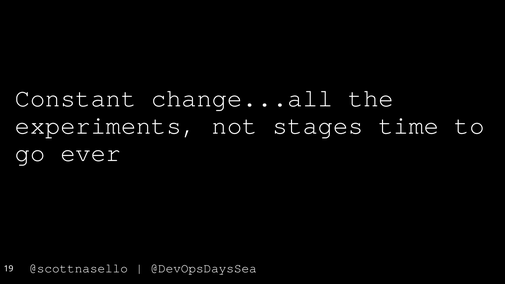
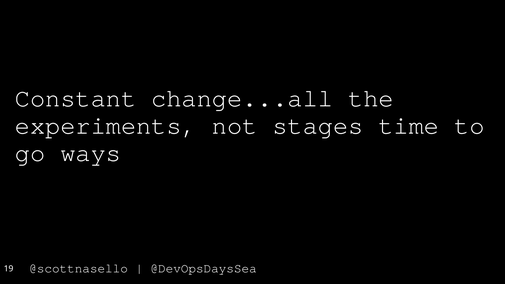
ever: ever -> ways (91, 153)
